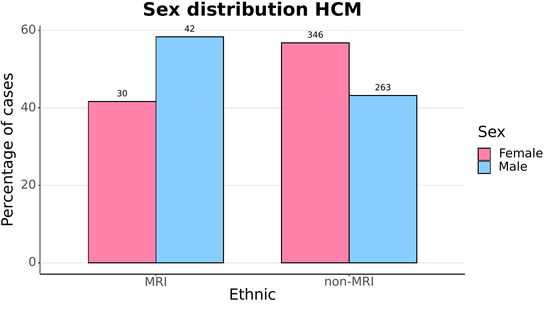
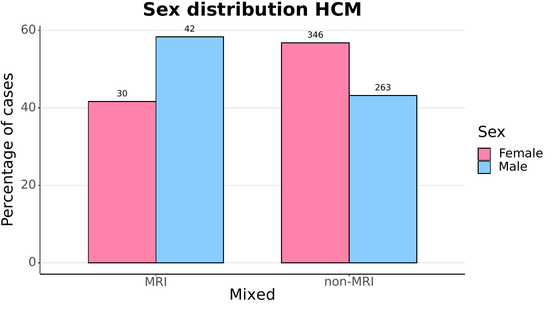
Ethnic: Ethnic -> Mixed (252, 295)
